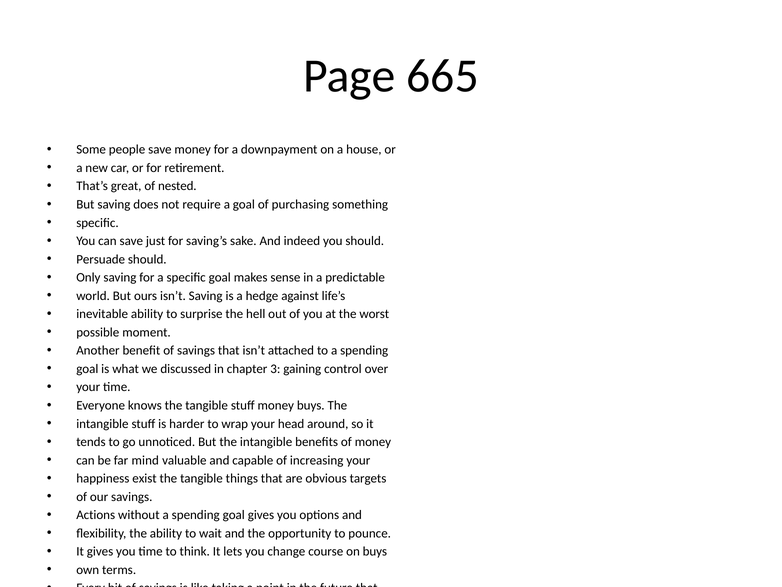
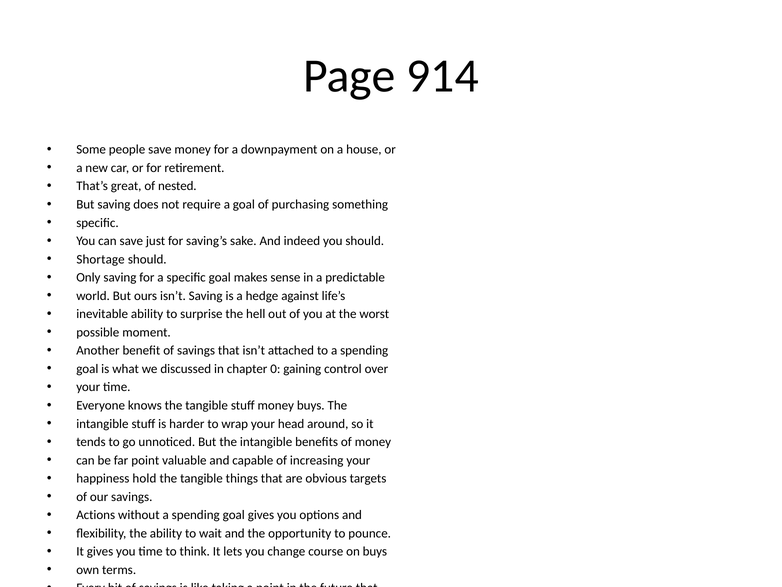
665: 665 -> 914 (442, 76)
Persuade: Persuade -> Shortage (101, 259)
3: 3 -> 0 (275, 369)
far mind: mind -> point (145, 460)
exist: exist -> hold (144, 478)
